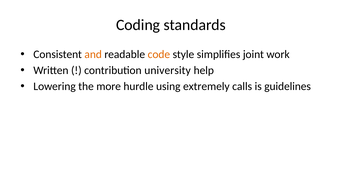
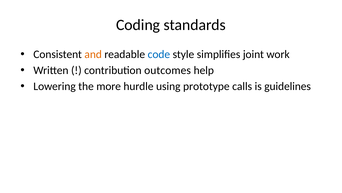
code colour: orange -> blue (159, 54)
university: university -> outcomes (168, 70)
extremely: extremely -> prototype (206, 86)
